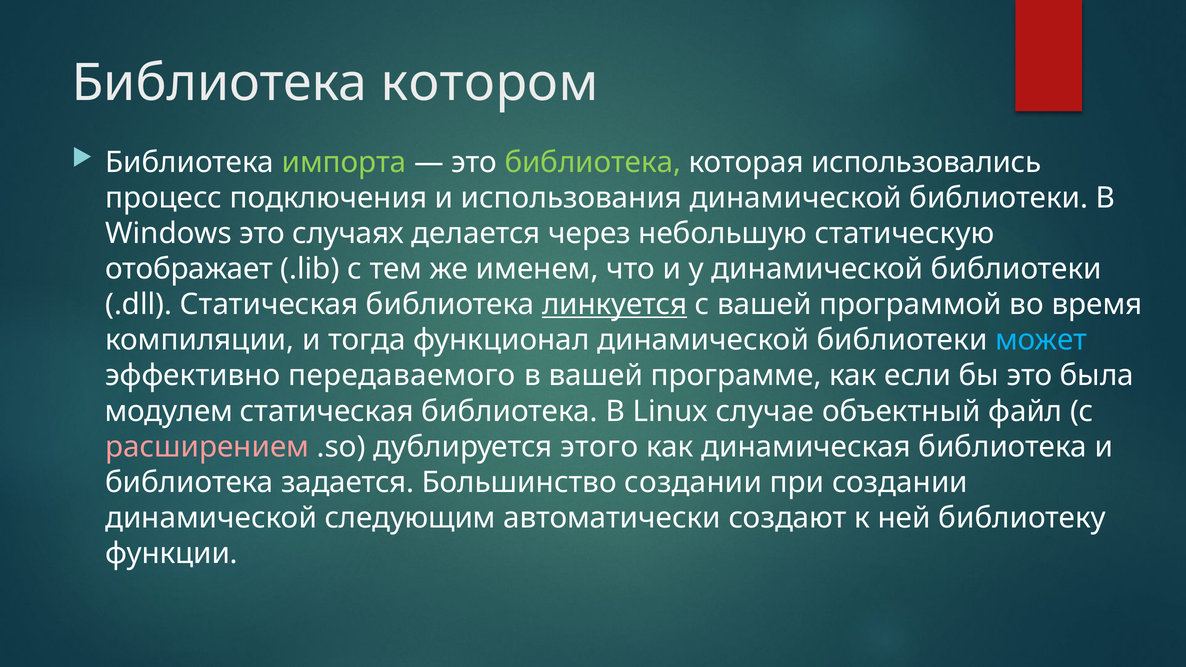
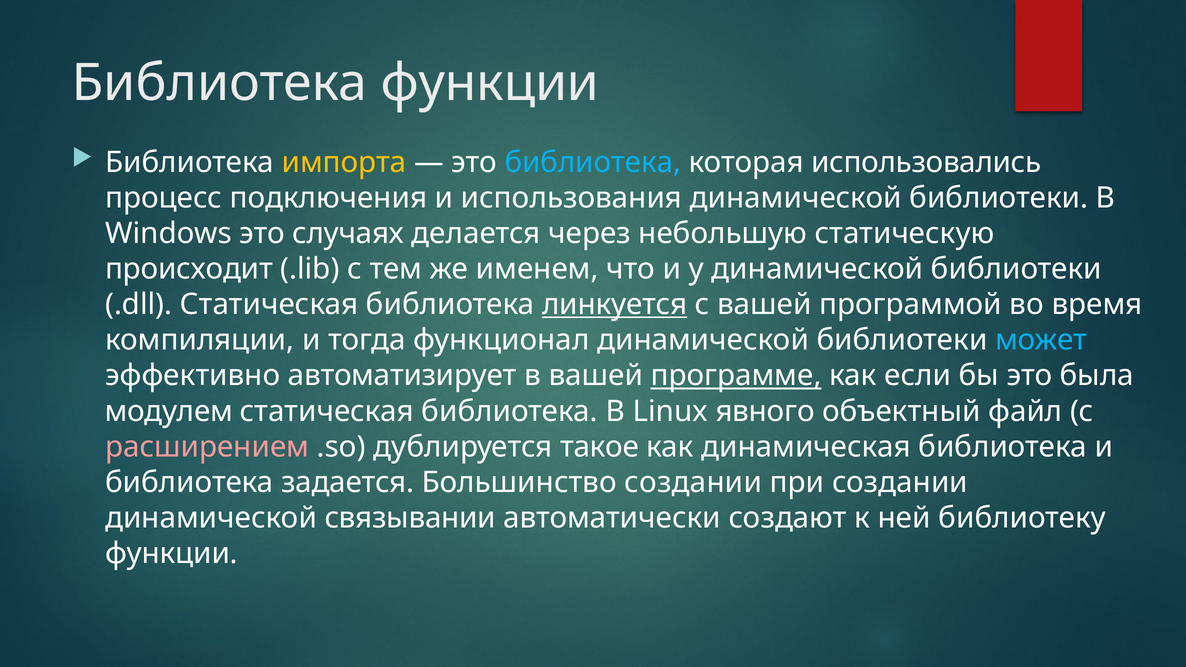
Библиотека котором: котором -> функции (490, 83)
импорта colour: light green -> yellow (344, 162)
библиотека colour: light green -> light blue (593, 162)
отображает: отображает -> происходит (189, 269)
передаваемого: передаваемого -> автоматизирует (402, 376)
программе underline: none -> present (736, 376)
случае: случае -> явного (765, 411)
этого: этого -> такое (600, 447)
следующим: следующим -> связывании (410, 518)
